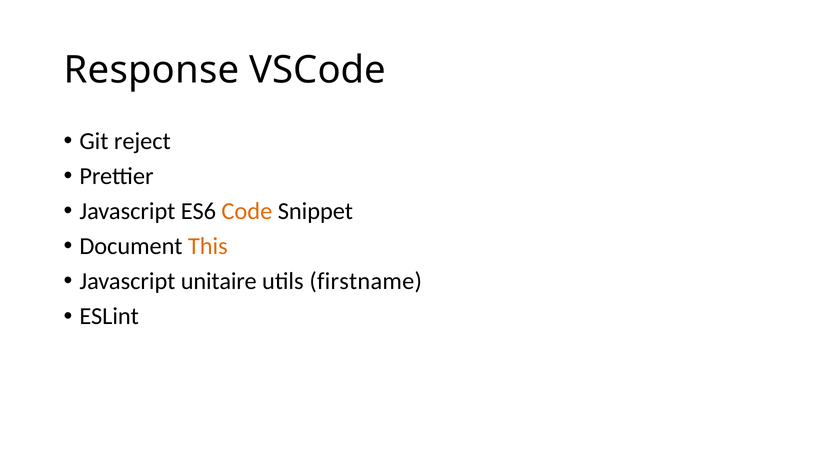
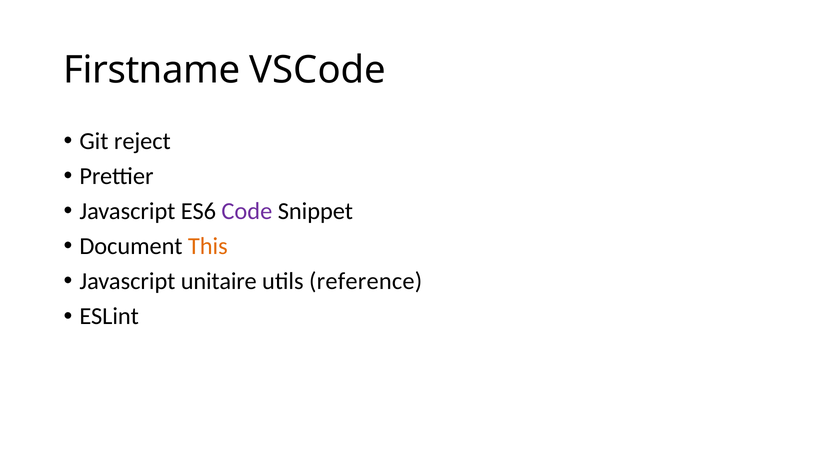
Response: Response -> Firstname (152, 70)
Code colour: orange -> purple (247, 211)
firstname: firstname -> reference (366, 282)
